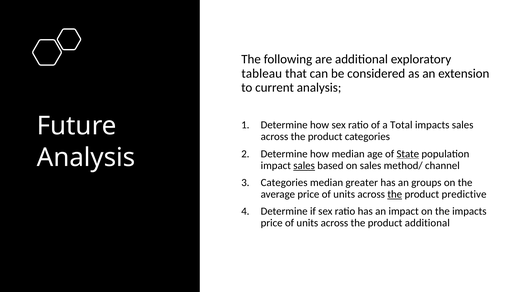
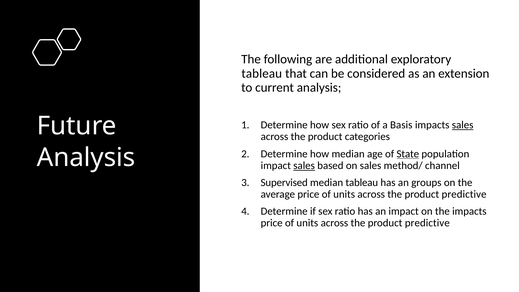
Total: Total -> Basis (401, 125)
sales underline: none -> present (463, 125)
Categories: Categories -> Supervised (284, 183)
median greater: greater -> tableau (362, 183)
the underline: present -> none (395, 194)
additional: additional -> predictive (427, 223)
